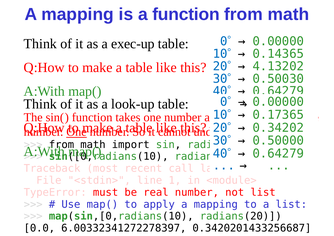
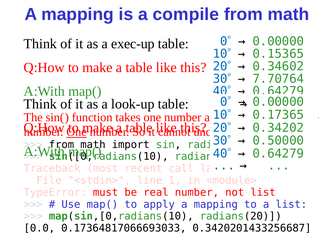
a function: function -> compile (186, 14)
0.14365: 0.14365 -> 0.15365 (278, 54)
4.13202: 4.13202 -> 0.34602 (278, 66)
0.50030: 0.50030 -> 7.70764 (278, 79)
6.00332341272278397: 6.00332341272278397 -> 0.17364817066693033 (124, 228)
